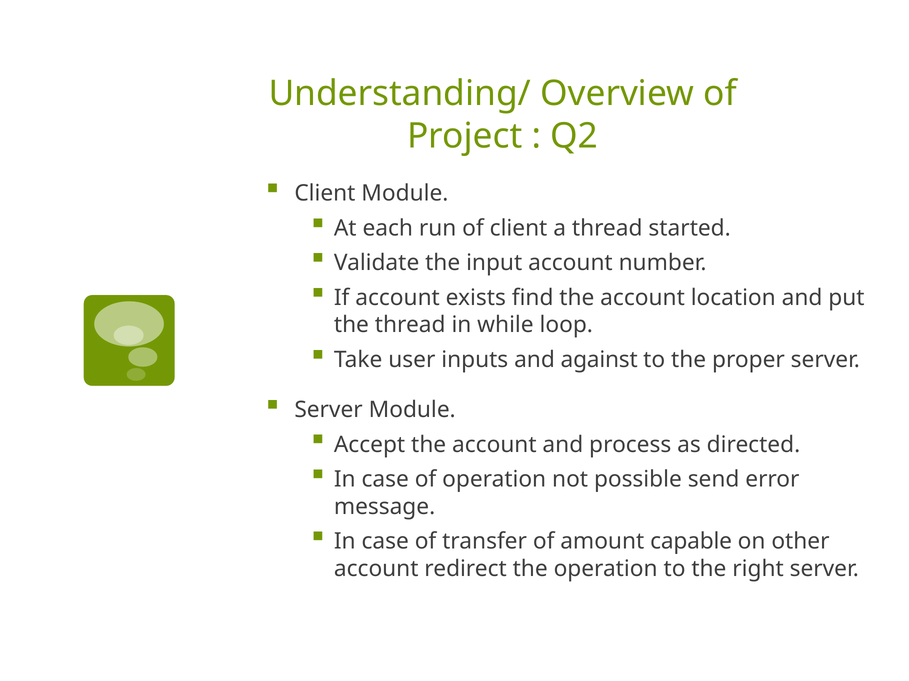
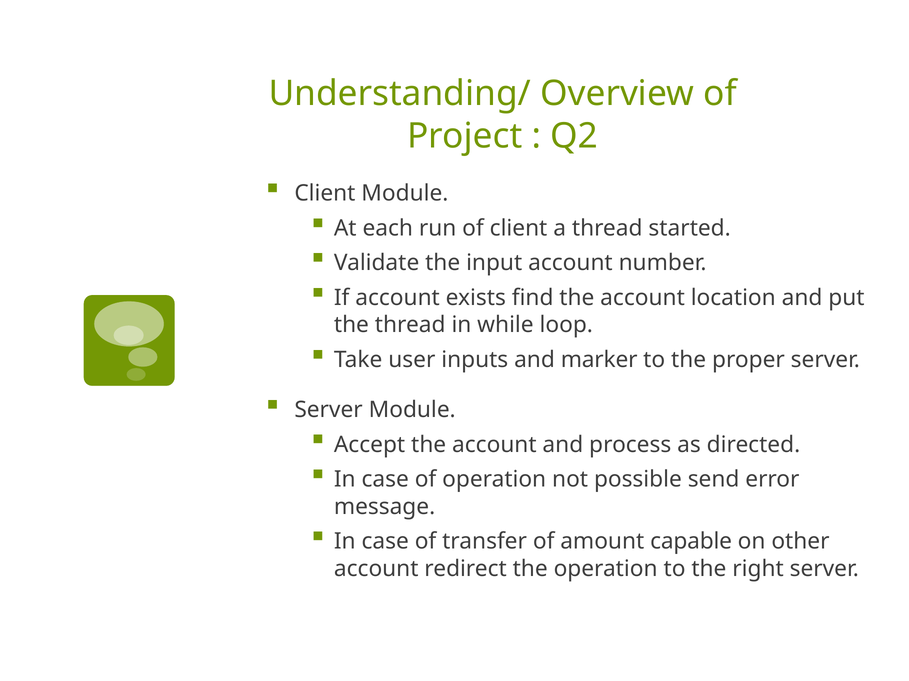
against: against -> marker (599, 360)
